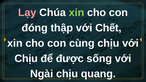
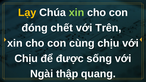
Lạy colour: pink -> yellow (27, 13)
thập: thập -> chết (62, 28)
Chết: Chết -> Trên (108, 28)
Ngài chịu: chịu -> thập (67, 74)
